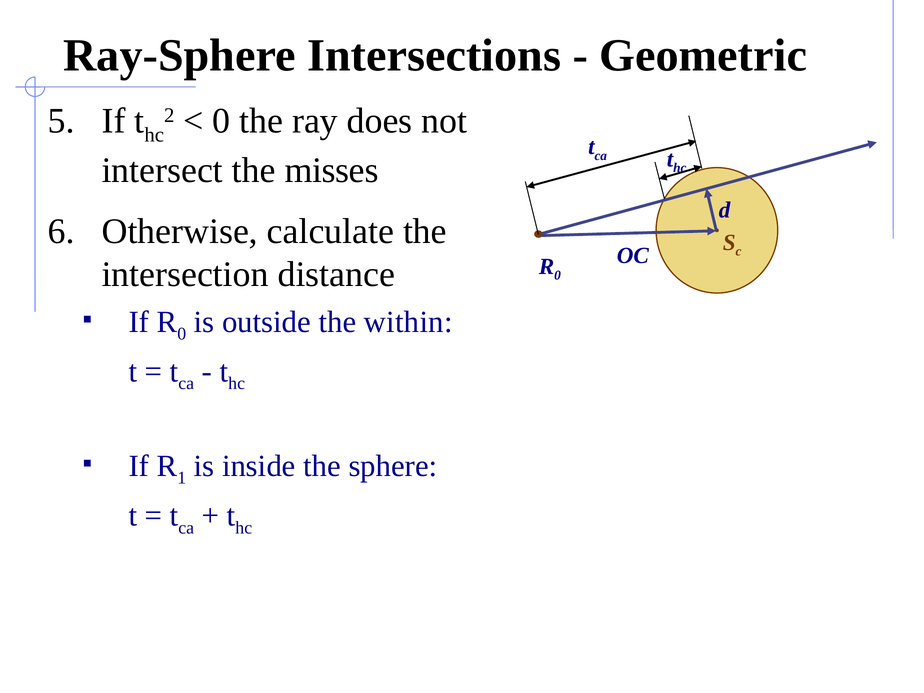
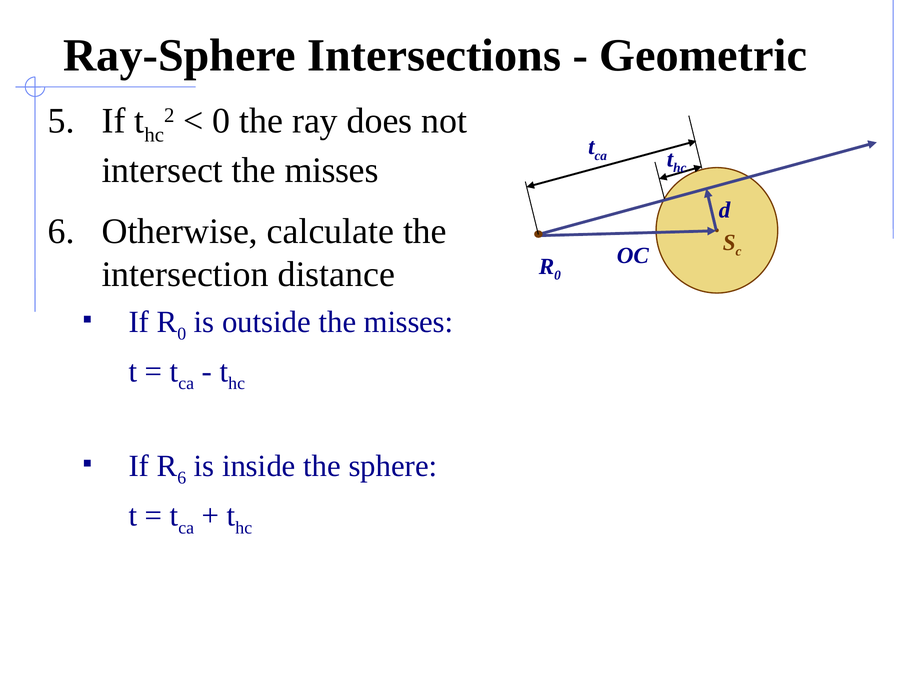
outside the within: within -> misses (409, 322)
1: 1 -> 6 (182, 478)
